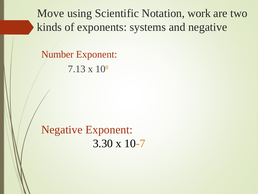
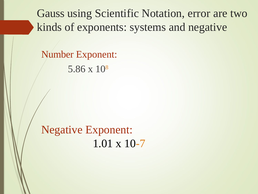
Move: Move -> Gauss (51, 13)
work: work -> error (199, 13)
7.13: 7.13 -> 5.86 (77, 69)
3.30: 3.30 -> 1.01 (103, 143)
